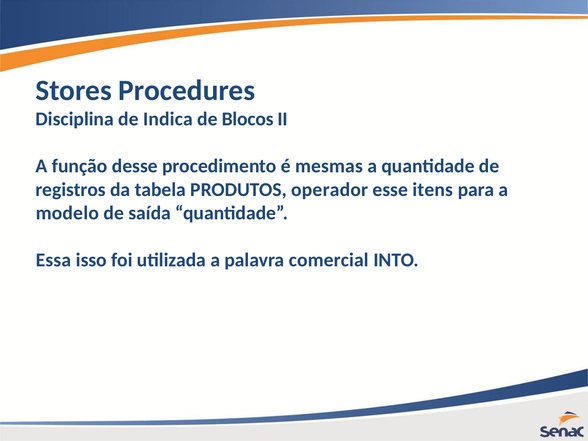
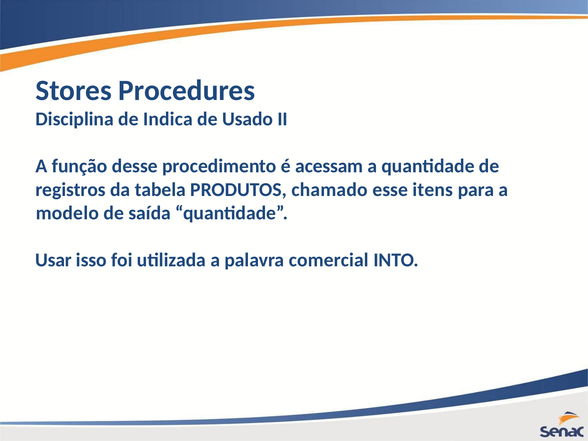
Blocos: Blocos -> Usado (248, 119)
mesmas: mesmas -> acessam (329, 166)
operador: operador -> chamado (330, 190)
Essa: Essa -> Usar (54, 260)
